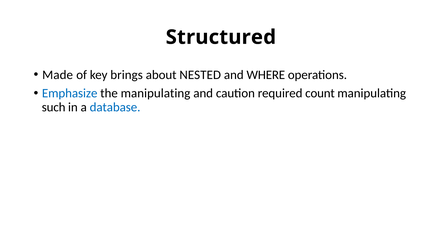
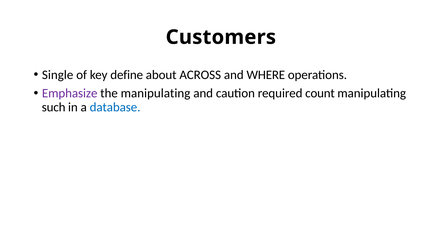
Structured: Structured -> Customers (221, 37)
Made: Made -> Single (58, 75)
brings: brings -> define (127, 75)
NESTED: NESTED -> ACROSS (200, 75)
Emphasize colour: blue -> purple (70, 93)
